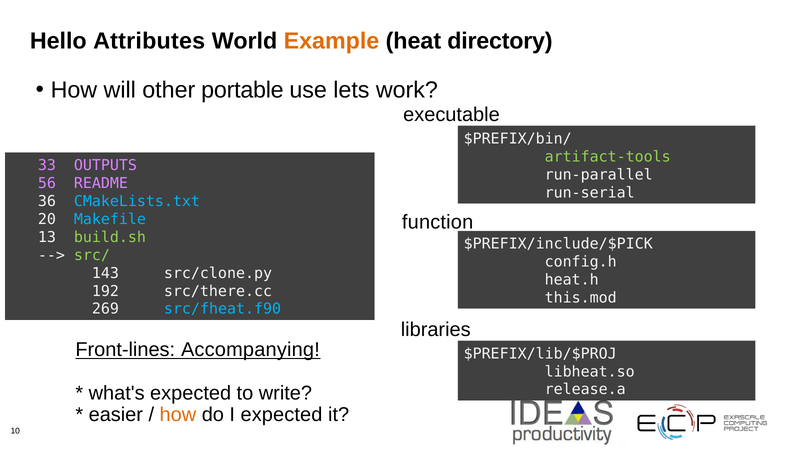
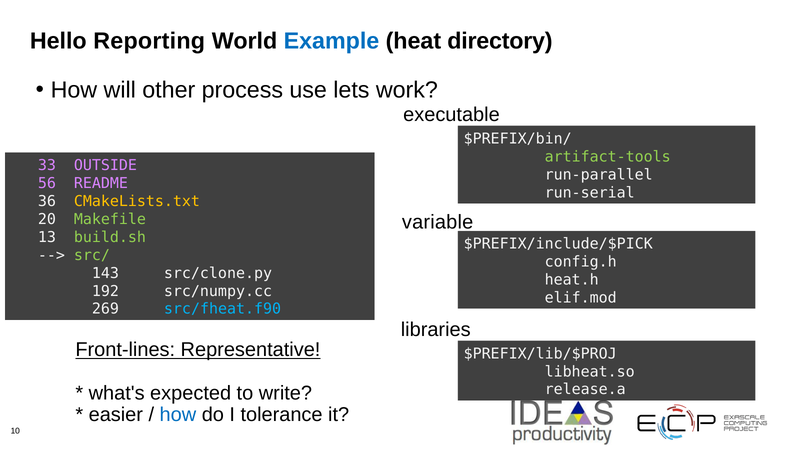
Attributes: Attributes -> Reporting (149, 41)
Example colour: orange -> blue (331, 41)
portable: portable -> process (242, 90)
OUTPUTS: OUTPUTS -> OUTSIDE (105, 165)
CMakeLists.txt colour: light blue -> yellow (137, 201)
Makefile colour: light blue -> light green (110, 219)
function: function -> variable (438, 222)
src/there.cc: src/there.cc -> src/numpy.cc (218, 291)
this.mod: this.mod -> elif.mod (581, 298)
Accompanying: Accompanying -> Representative (251, 350)
how colour: orange -> blue (178, 415)
I expected: expected -> tolerance (282, 415)
